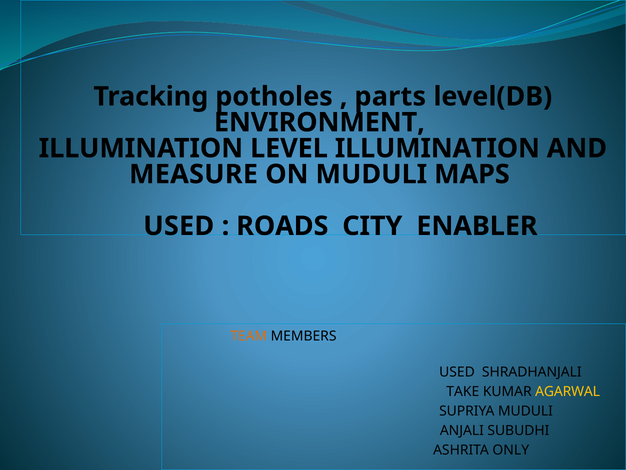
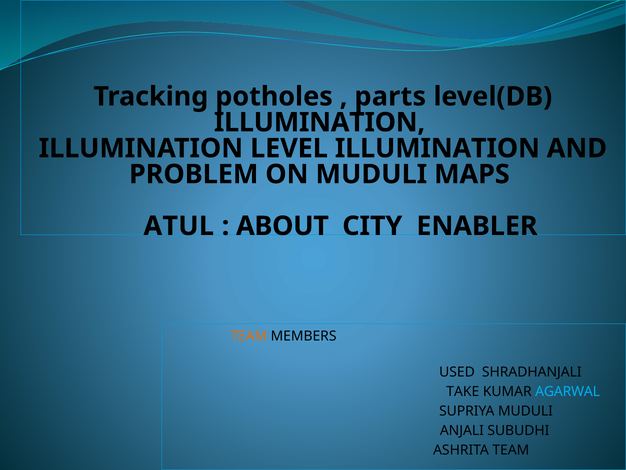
ENVIRONMENT: ENVIRONMENT -> ILLUMINATION (319, 122)
MEASURE: MEASURE -> PROBLEM (194, 174)
USED: USED -> ATUL (179, 226)
ROADS: ROADS -> ABOUT (282, 226)
AGARWAL colour: yellow -> light blue (568, 391)
ASHRITA ONLY: ONLY -> TEAM (511, 450)
